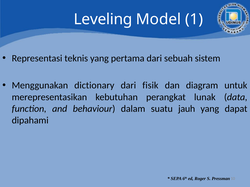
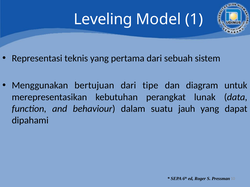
dictionary: dictionary -> bertujuan (94, 86)
fisik: fisik -> tipe (150, 86)
